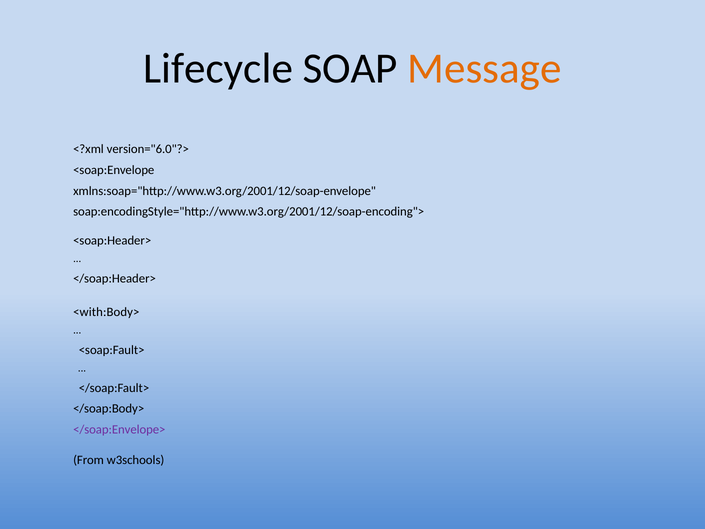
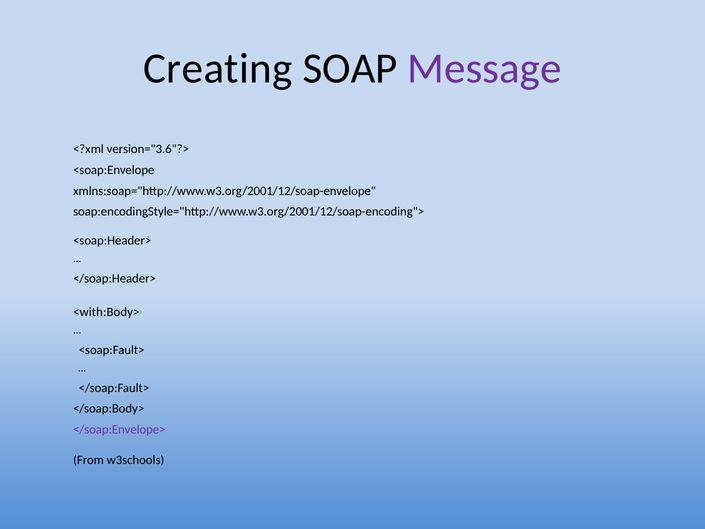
Lifecycle: Lifecycle -> Creating (218, 68)
Message colour: orange -> purple (484, 68)
version="6.0"?>: version="6.0"?> -> version="3.6"?> (148, 149)
